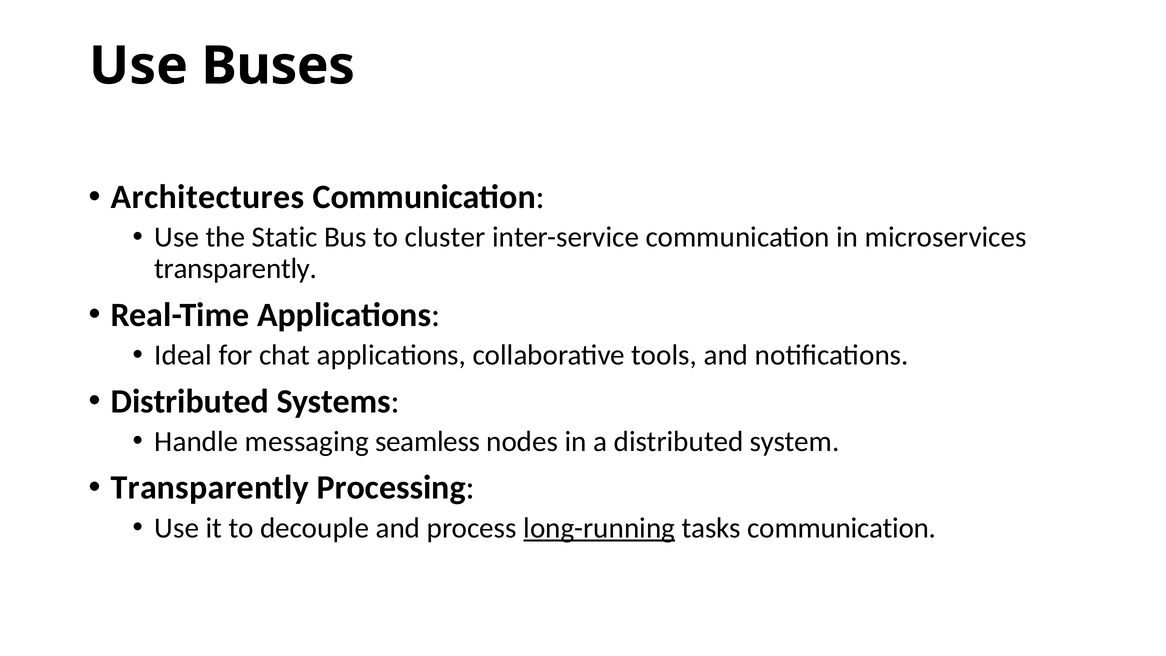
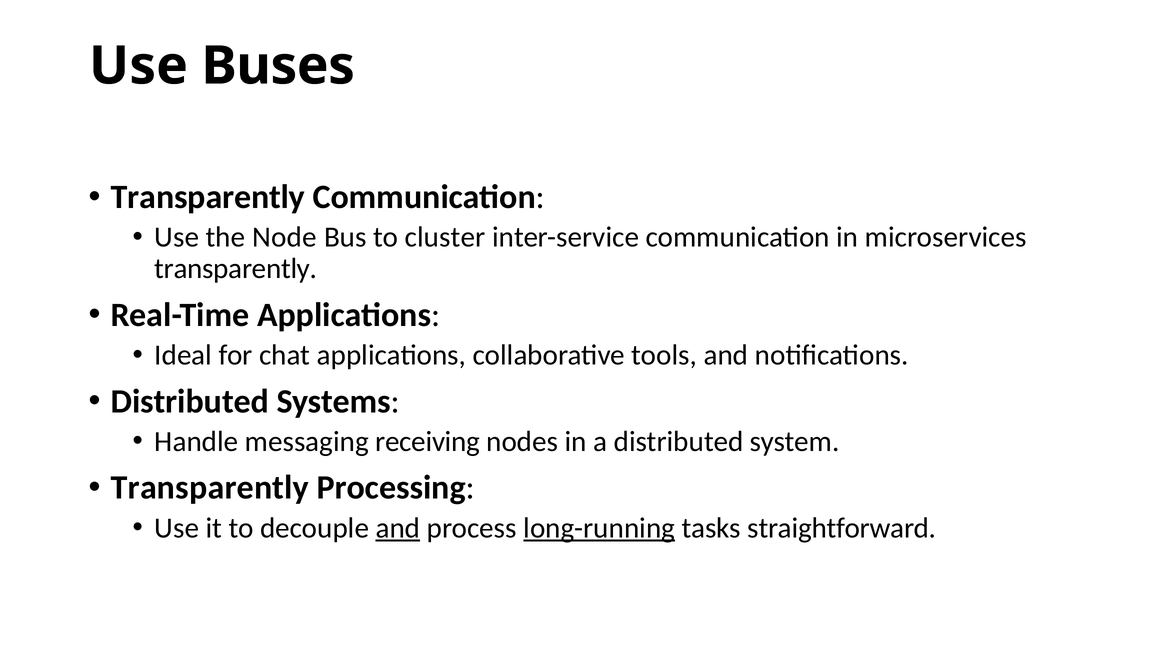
Architectures: Architectures -> Transparently (208, 197)
Static: Static -> Node (284, 237)
seamless: seamless -> receiving (428, 441)
and underline: none -> present (398, 528)
tasks communication: communication -> straightforward (842, 528)
